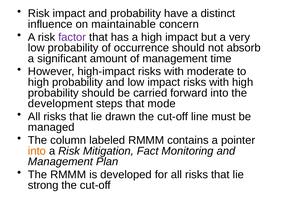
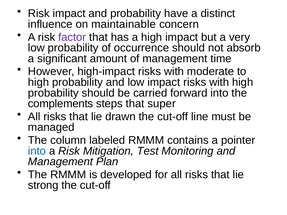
development: development -> complements (61, 104)
mode: mode -> super (162, 104)
into colour: orange -> blue (37, 151)
Fact: Fact -> Test (148, 151)
